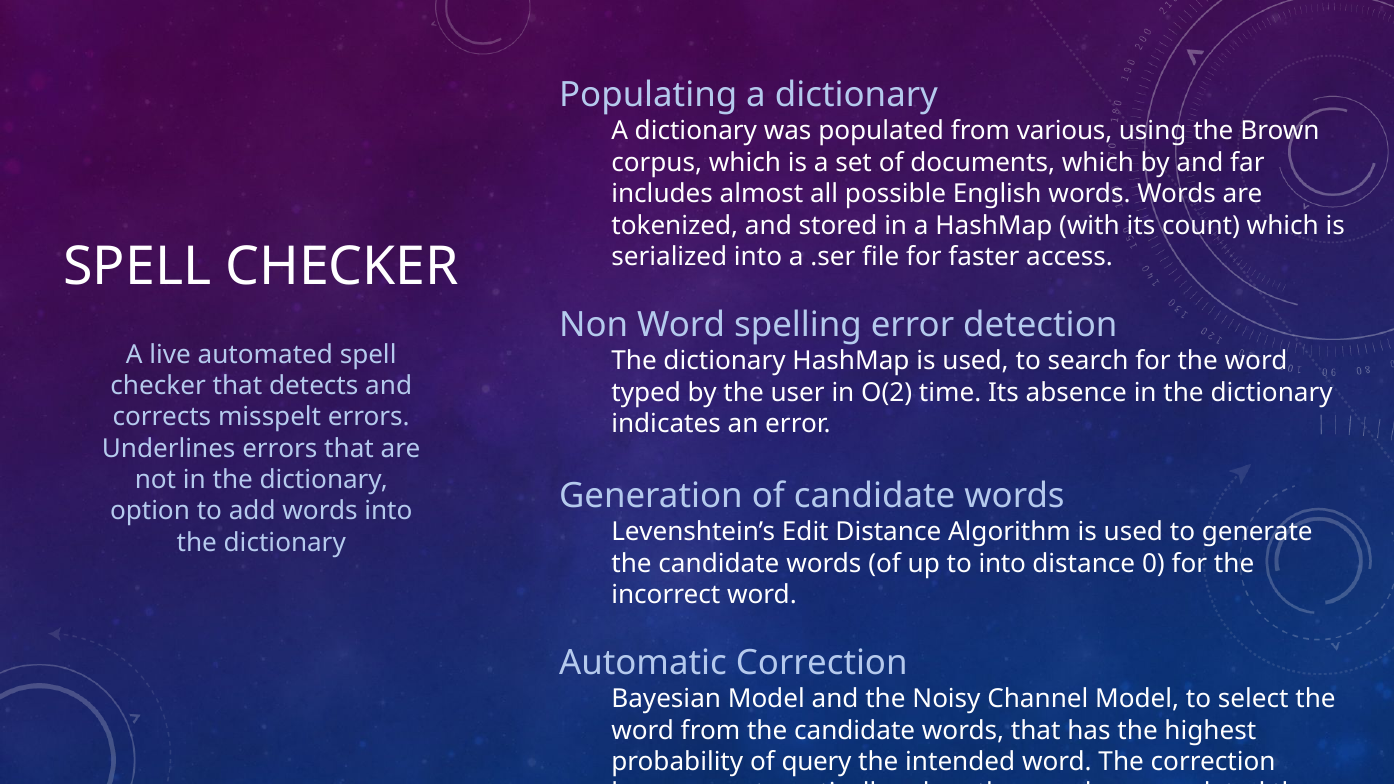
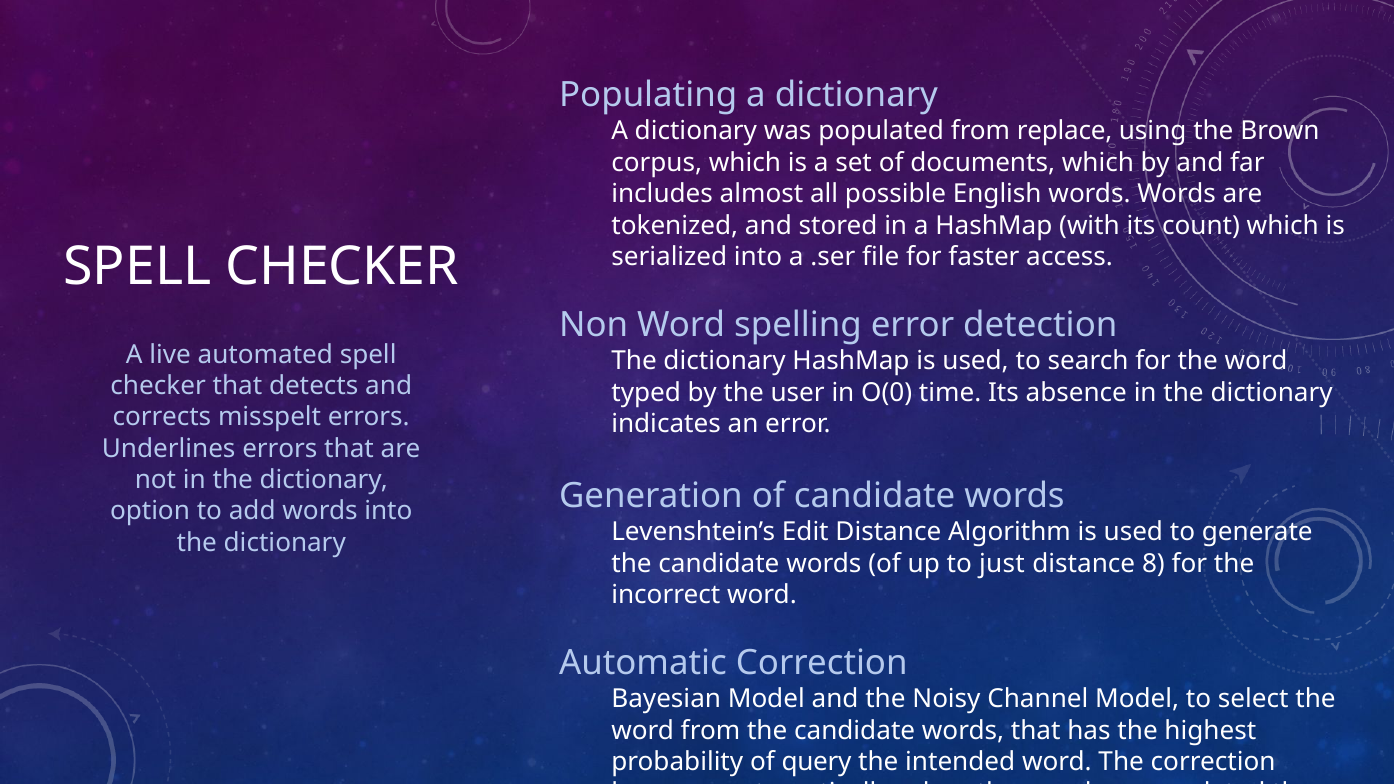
various: various -> replace (1065, 131)
O(2: O(2 -> O(0 (887, 393)
to into: into -> just (1002, 563)
0: 0 -> 8 (1153, 563)
